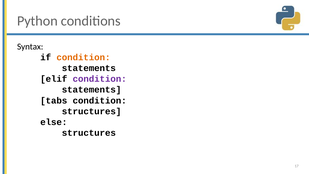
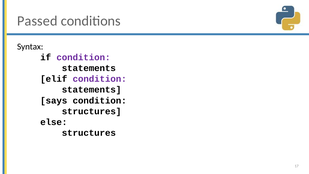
Python: Python -> Passed (37, 21)
condition colour: orange -> purple (83, 57)
tabs: tabs -> says (54, 100)
